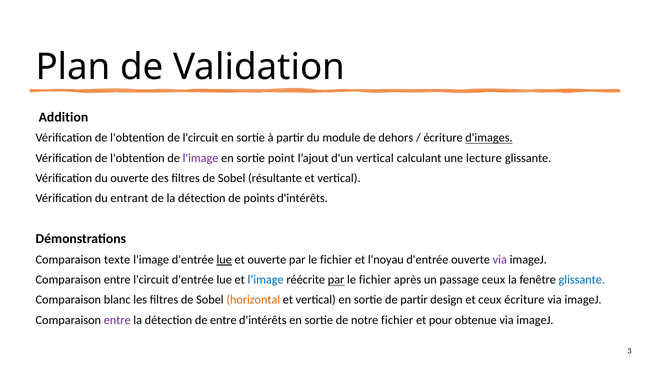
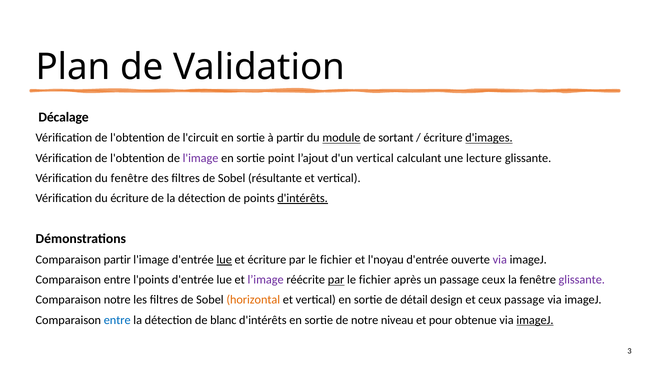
Addition: Addition -> Décalage (64, 117)
module underline: none -> present (341, 138)
dehors: dehors -> sortant (396, 138)
du ouverte: ouverte -> fenêtre (129, 178)
du entrant: entrant -> écriture (130, 198)
d'intérêts underline: none -> present (303, 198)
Comparaison texte: texte -> partir (117, 260)
et ouverte: ouverte -> écriture (267, 260)
entre l'circuit: l'circuit -> l'points (151, 280)
l’image colour: blue -> purple (266, 280)
glissante colour: blue -> purple (582, 280)
Comparaison blanc: blanc -> notre (117, 300)
de partir: partir -> détail (414, 300)
ceux écriture: écriture -> passage (524, 300)
entre colour: purple -> blue (117, 320)
de entre: entre -> blanc (223, 320)
notre fichier: fichier -> niveau (397, 320)
imageJ underline: none -> present (535, 320)
